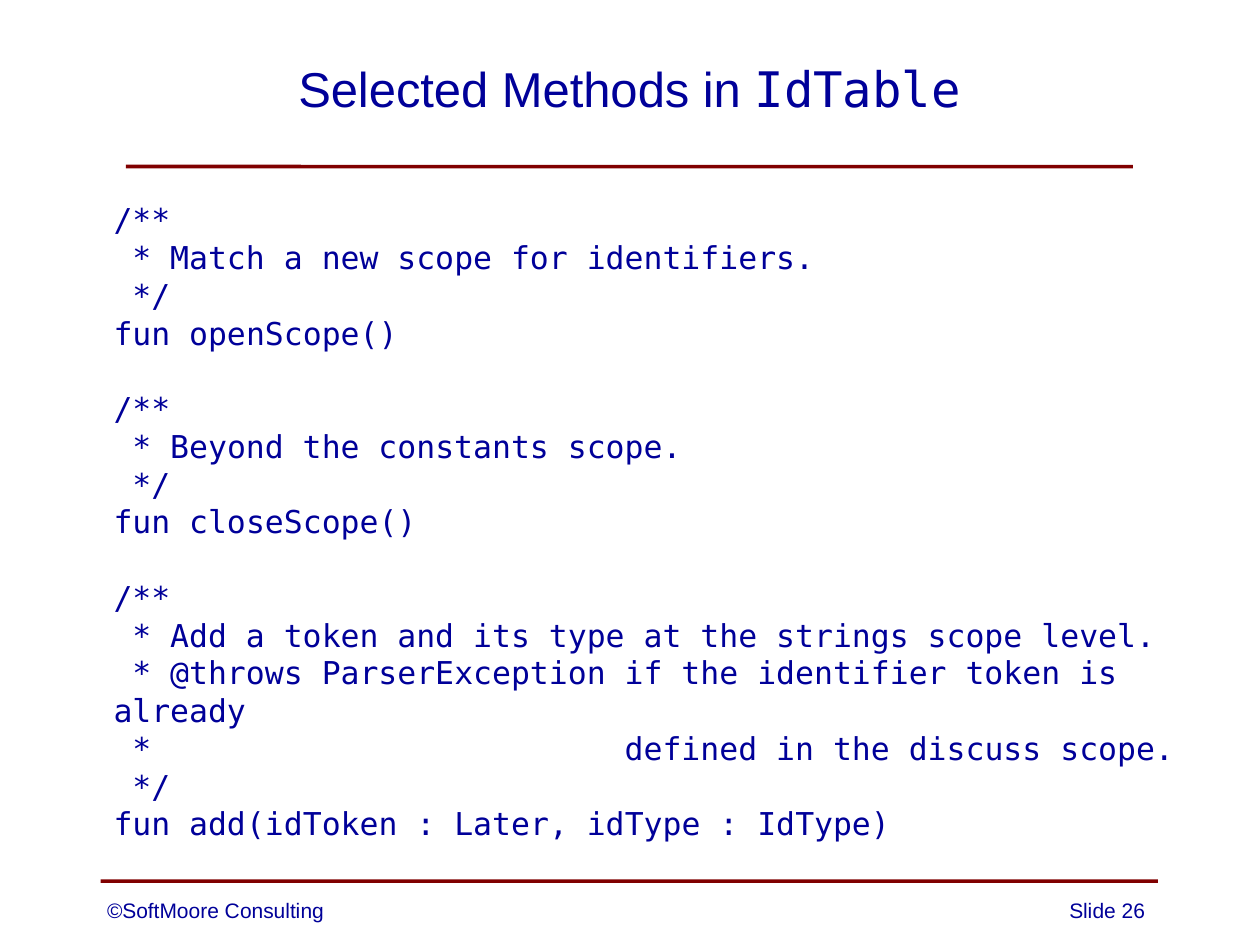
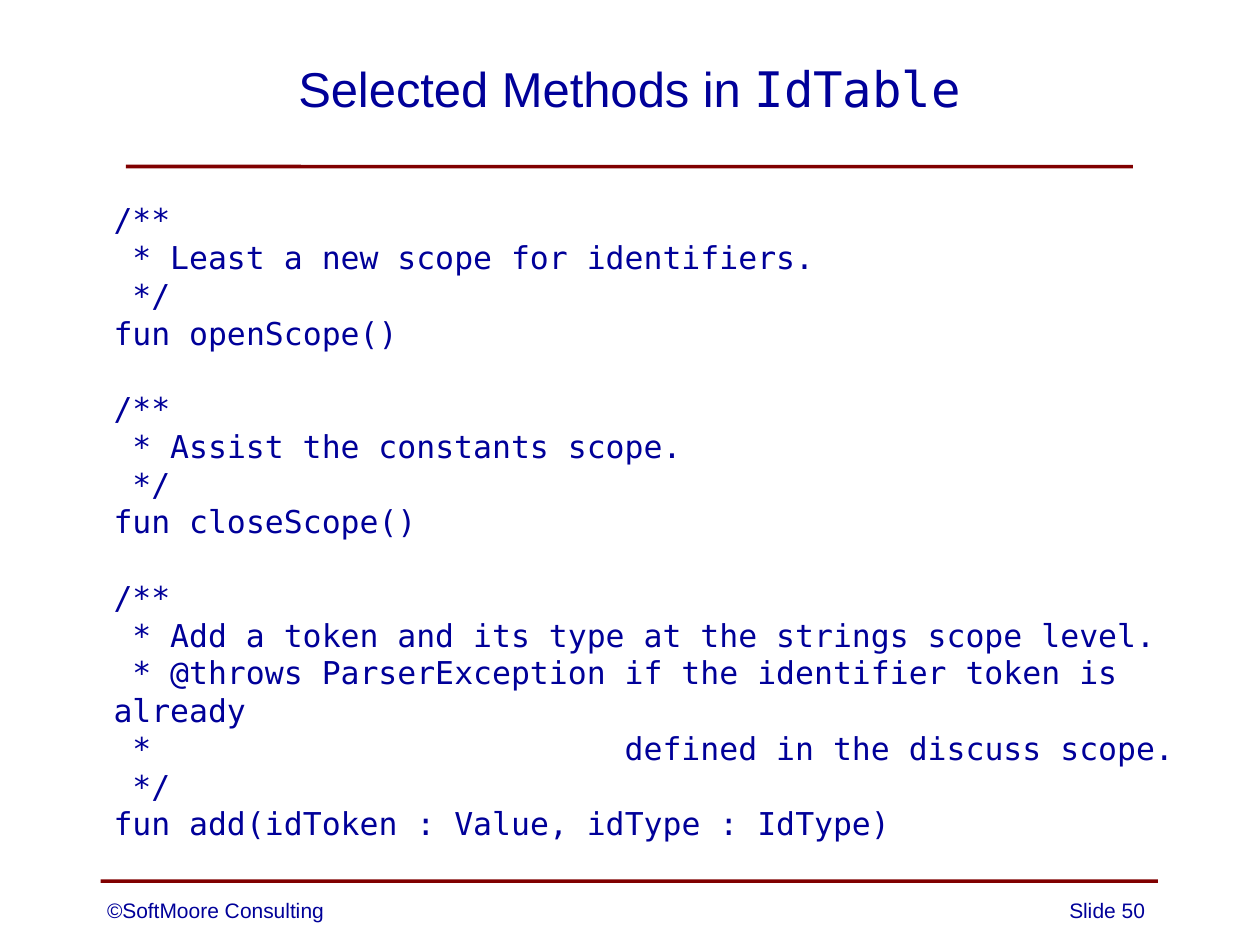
Match: Match -> Least (217, 259)
Beyond: Beyond -> Assist (227, 448)
Later: Later -> Value (511, 826)
26: 26 -> 50 (1133, 912)
